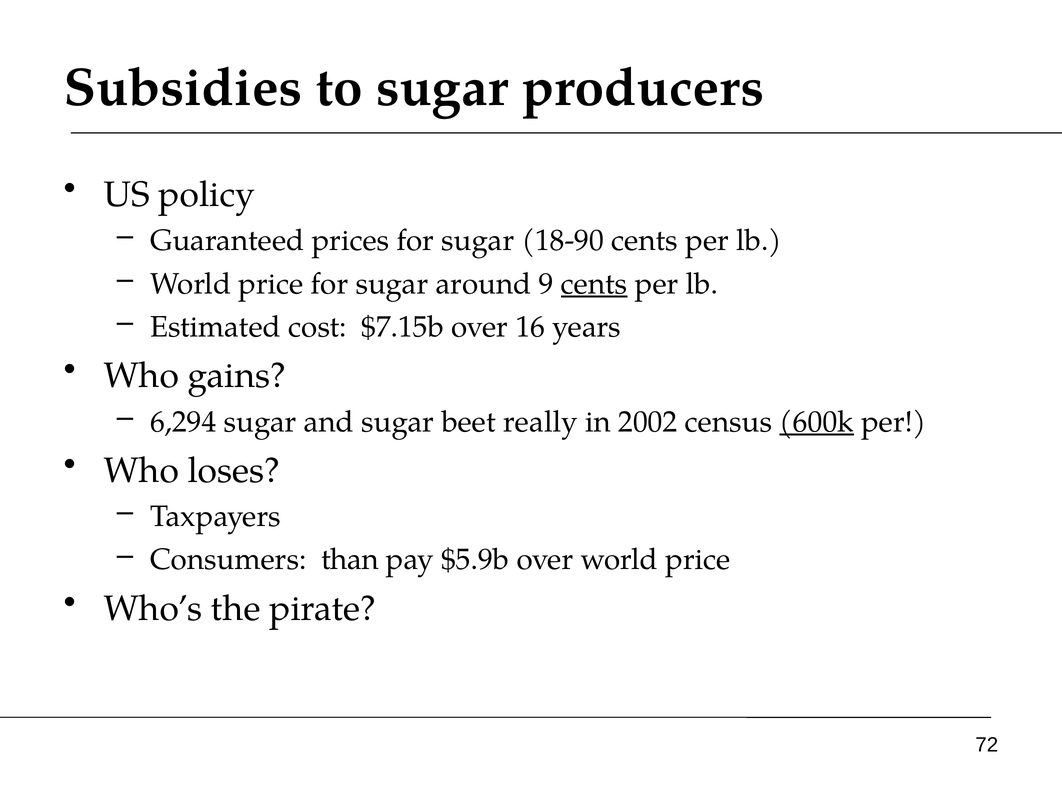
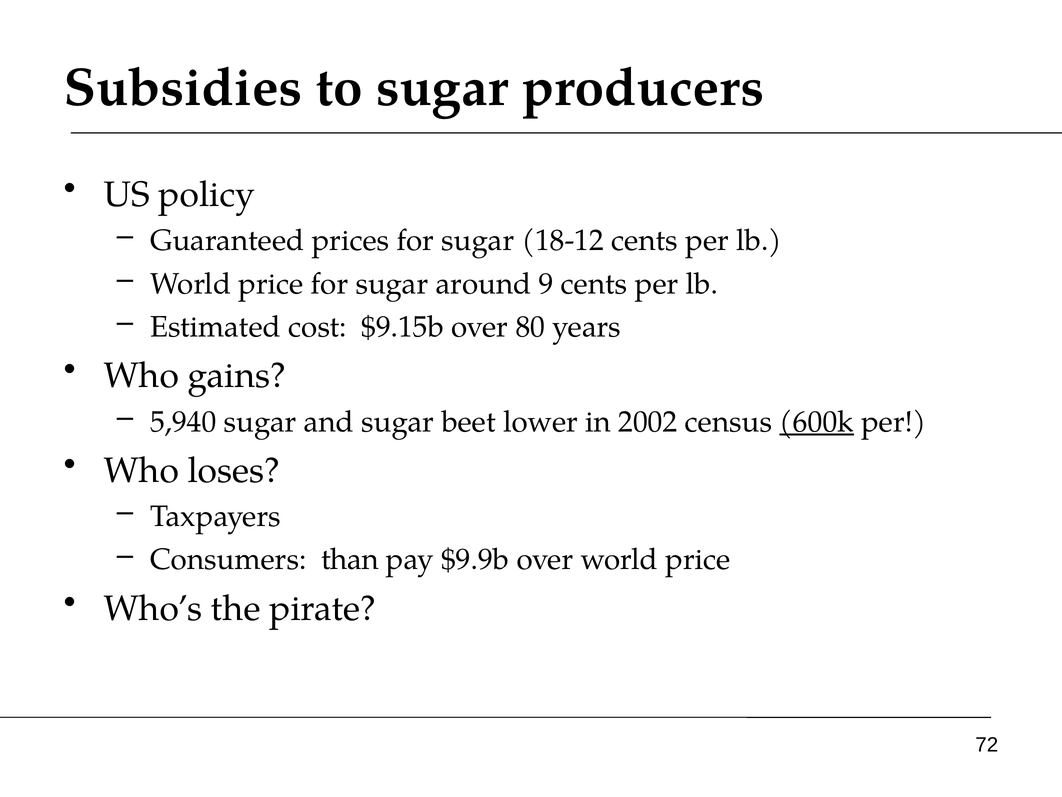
18-90: 18-90 -> 18-12 (563, 240)
cents underline: present -> none (594, 284)
$7.15b: $7.15b -> $9.15b (403, 327)
16: 16 -> 80 (530, 327)
6,294: 6,294 -> 5,940 (183, 421)
really: really -> lower (541, 421)
$5.9b: $5.9b -> $9.9b (475, 559)
